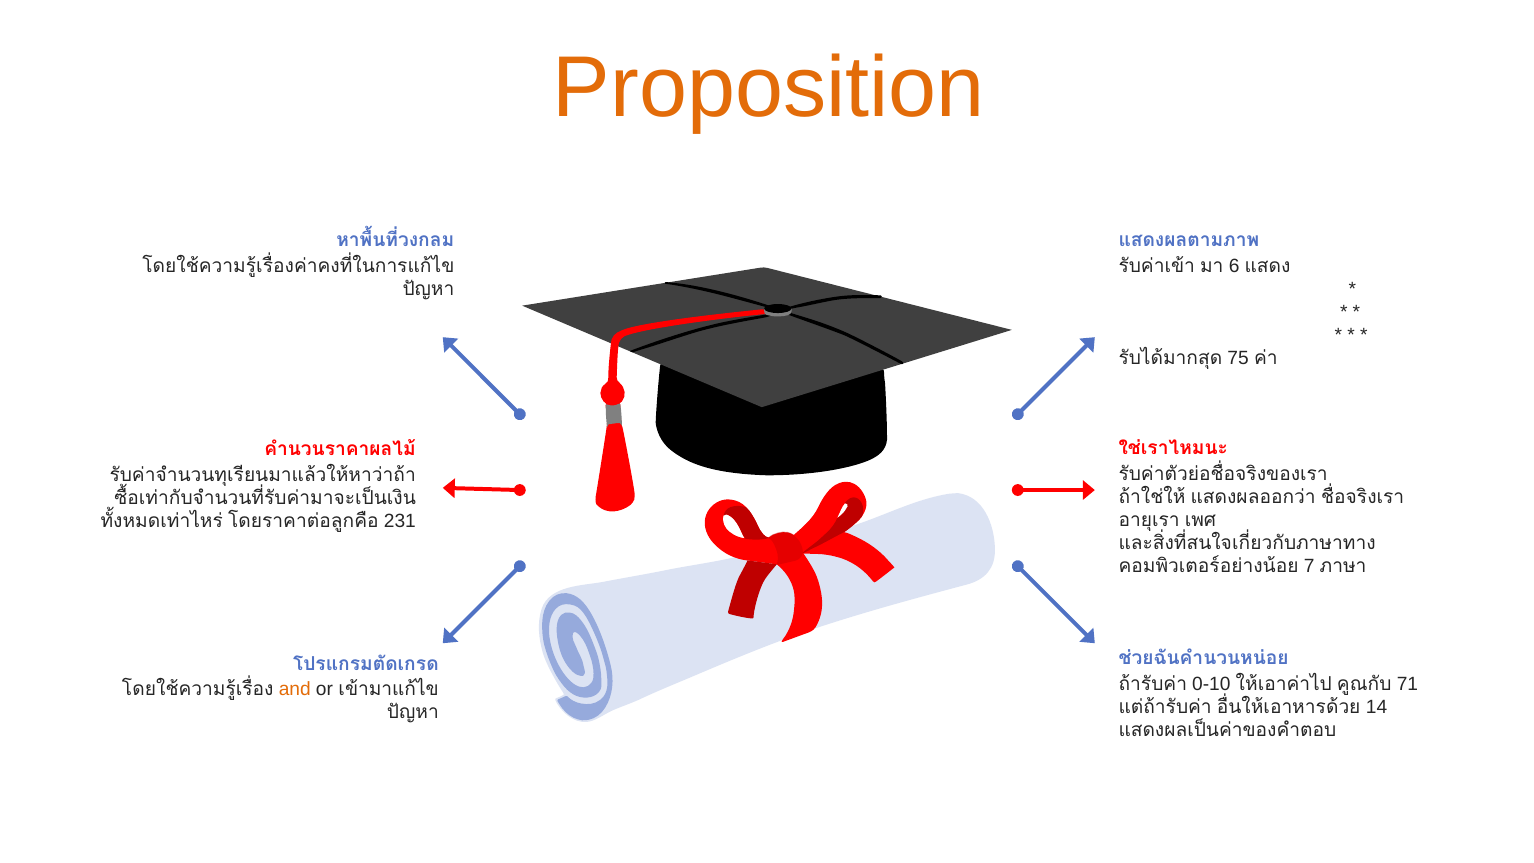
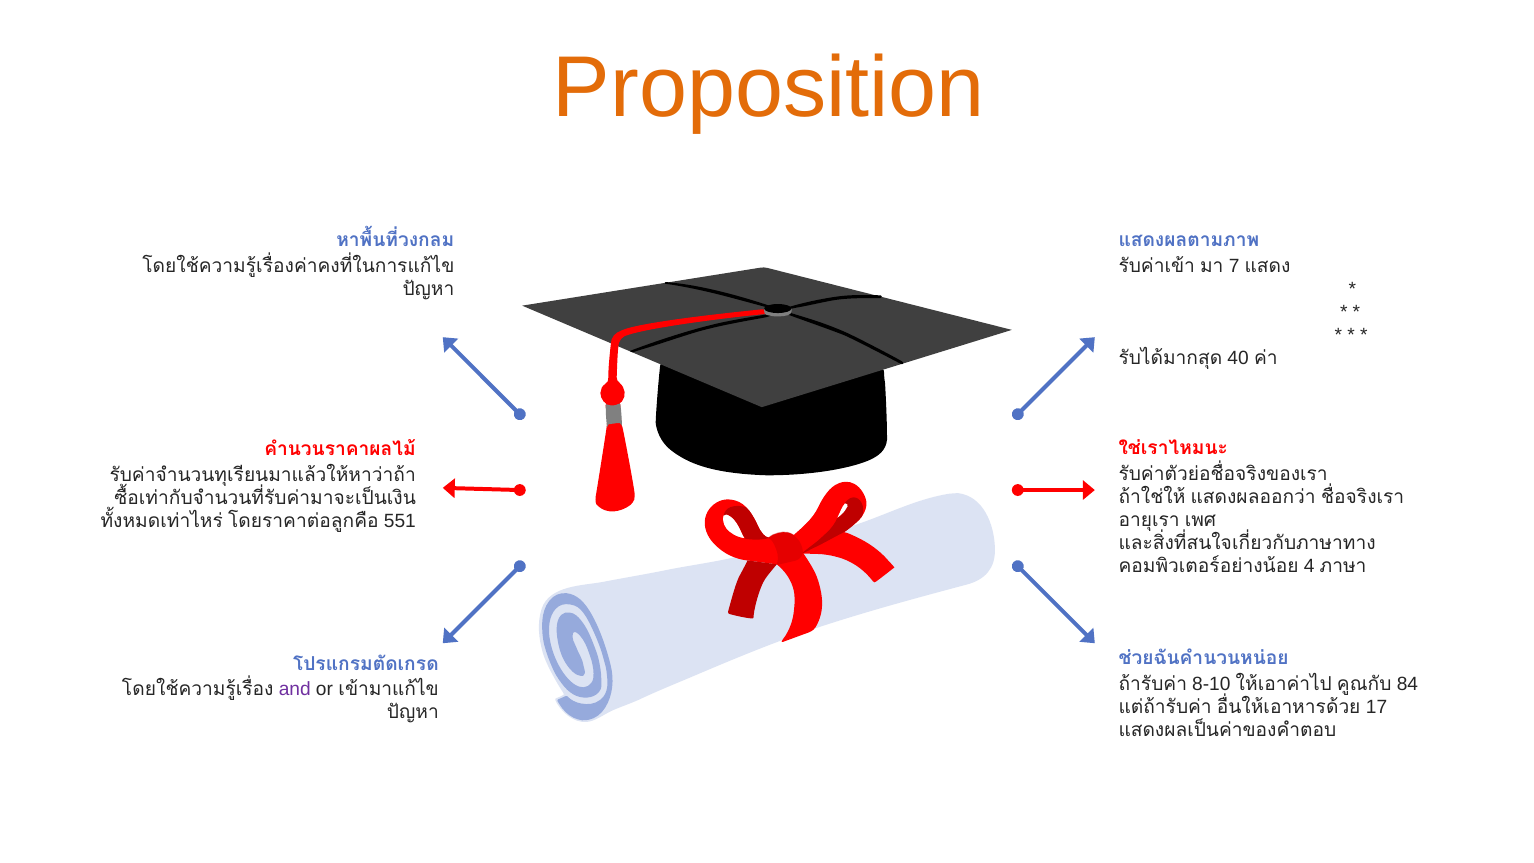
6: 6 -> 7 (1234, 266)
75: 75 -> 40 (1238, 358)
231: 231 -> 551 (400, 521)
7: 7 -> 4 (1309, 566)
0-10: 0-10 -> 8-10 (1211, 684)
71: 71 -> 84 (1407, 684)
and colour: orange -> purple (295, 689)
14: 14 -> 17 (1377, 707)
